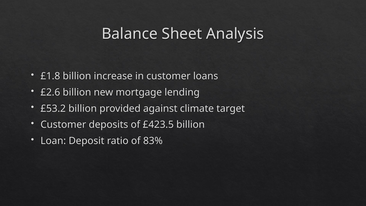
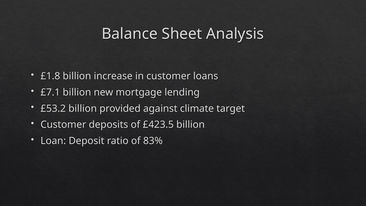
£2.6: £2.6 -> £7.1 (50, 92)
